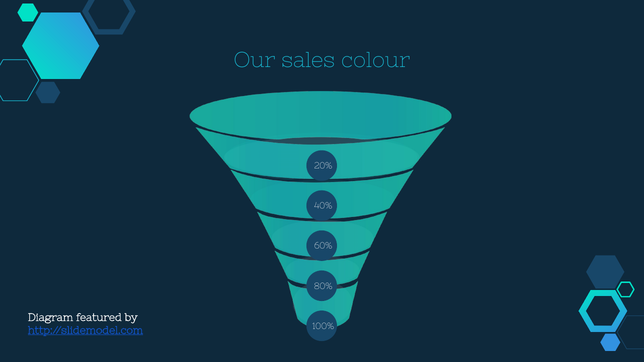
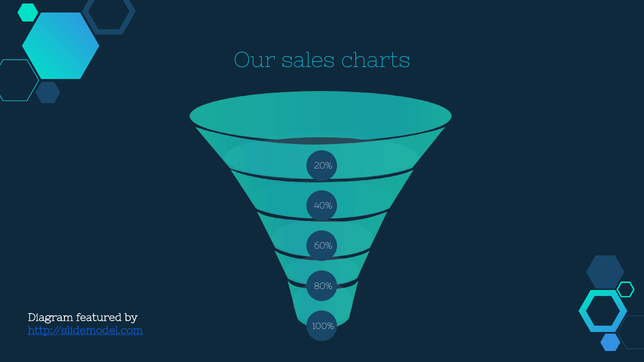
colour: colour -> charts (376, 60)
